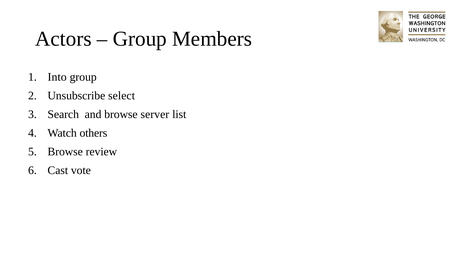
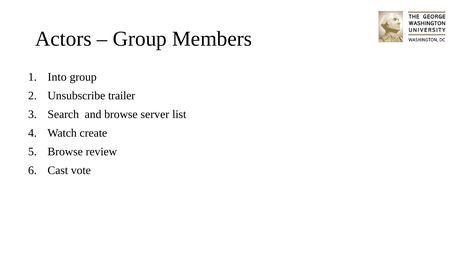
select: select -> trailer (122, 96)
others: others -> create (93, 133)
